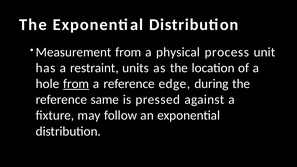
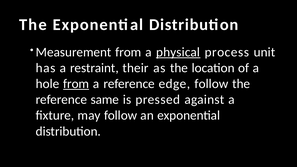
physical underline: none -> present (178, 52)
units: units -> their (136, 68)
edge during: during -> follow (211, 84)
